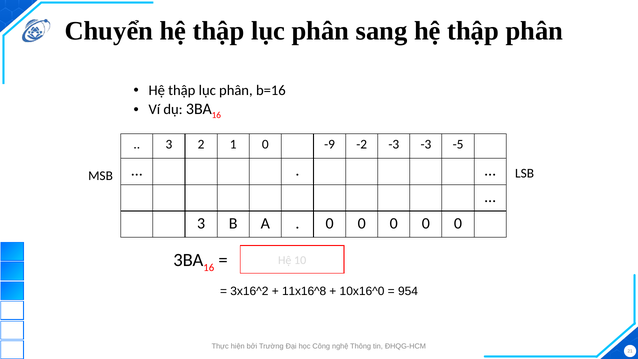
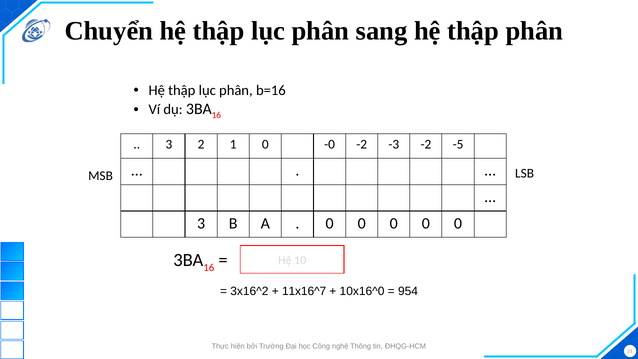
-9: -9 -> -0 (330, 145)
-3 -3: -3 -> -2 (426, 145)
11x16^8: 11x16^8 -> 11x16^7 (304, 291)
